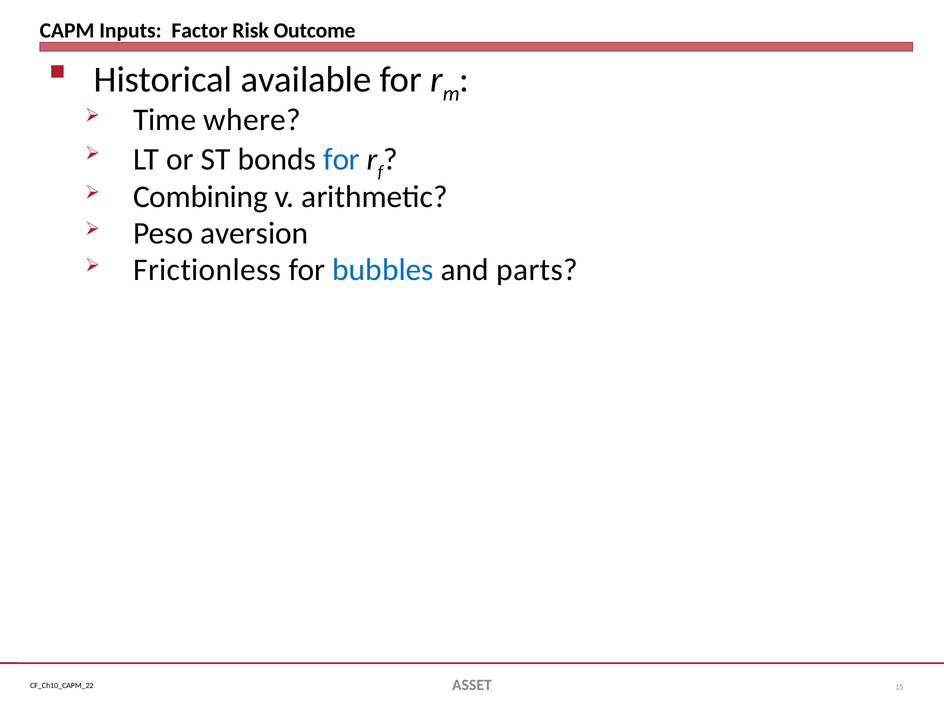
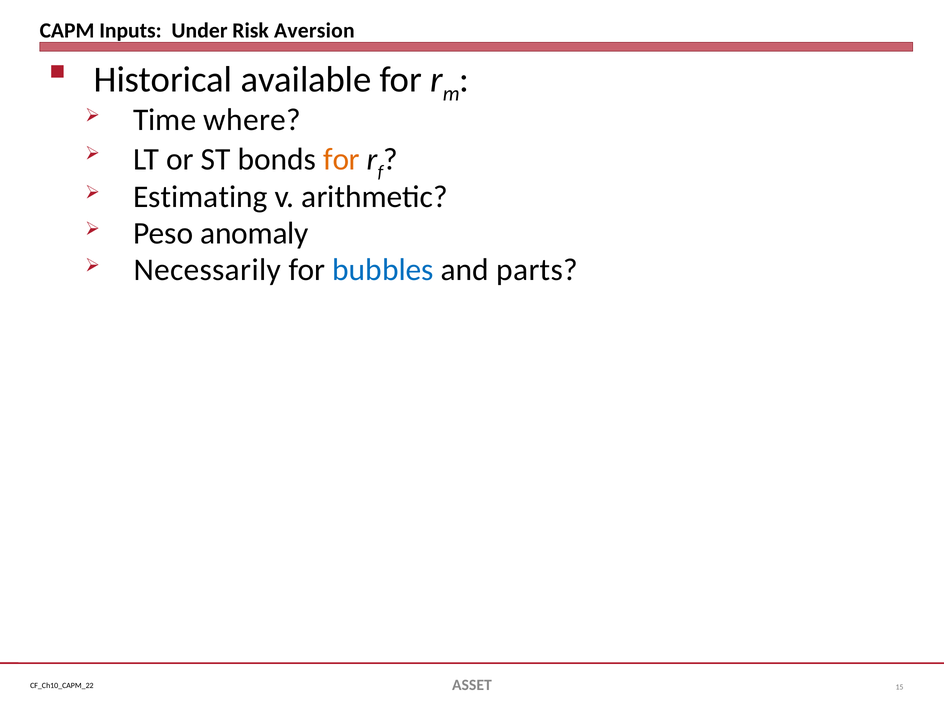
Factor: Factor -> Under (200, 31)
Outcome: Outcome -> Aversion (314, 31)
for colour: blue -> orange (342, 160)
Combining: Combining -> Estimating (200, 197)
aversion: aversion -> anomaly (254, 233)
Frictionless: Frictionless -> Necessarily (207, 270)
